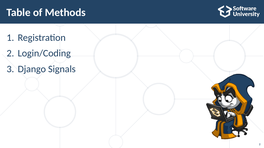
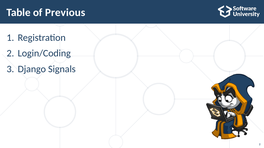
Methods: Methods -> Previous (65, 13)
